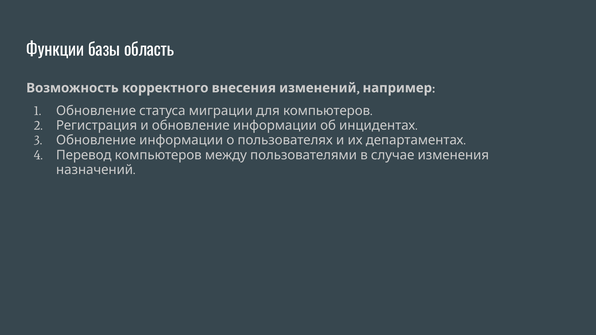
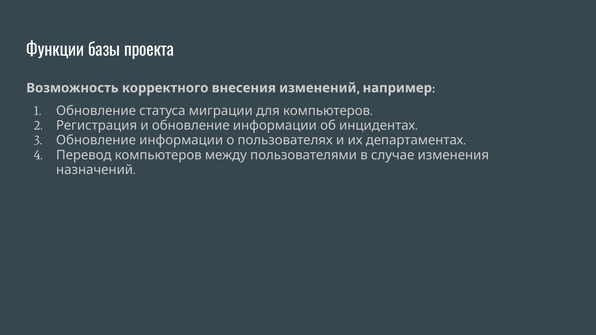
область: область -> проекта (149, 50)
